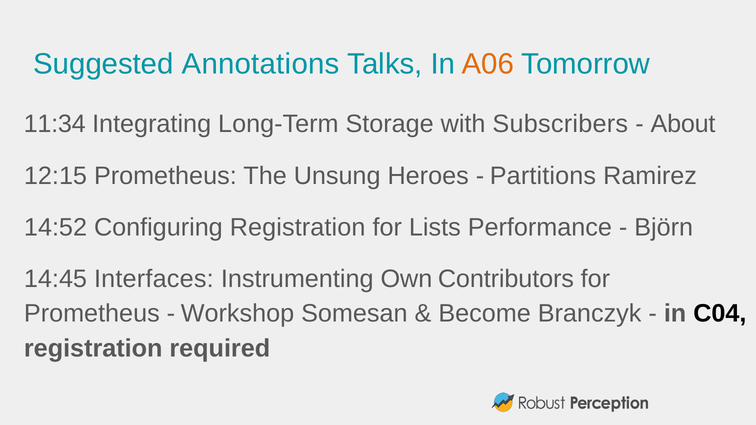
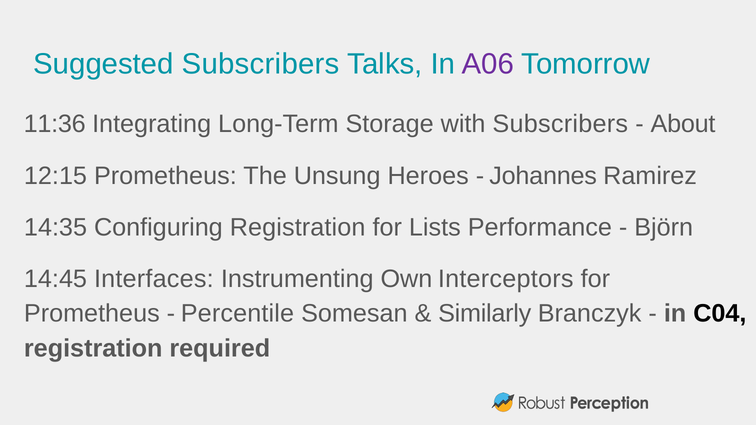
Suggested Annotations: Annotations -> Subscribers (261, 64)
A06 colour: orange -> purple (488, 64)
11:34: 11:34 -> 11:36 (55, 124)
Partitions: Partitions -> Johannes (543, 176)
14:52: 14:52 -> 14:35 (56, 227)
Contributors: Contributors -> Interceptors (506, 279)
Workshop: Workshop -> Percentile (237, 314)
Become: Become -> Similarly (485, 314)
